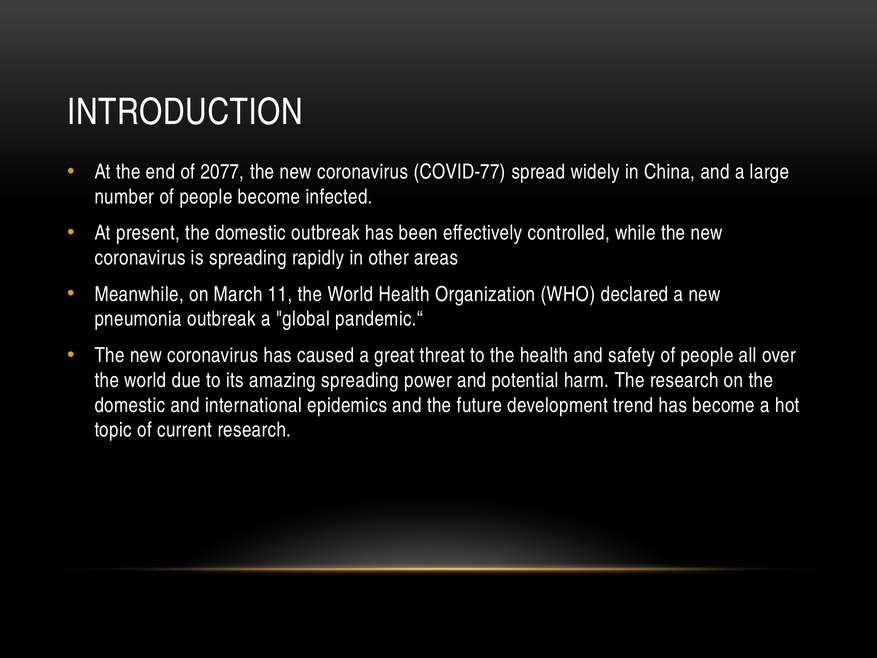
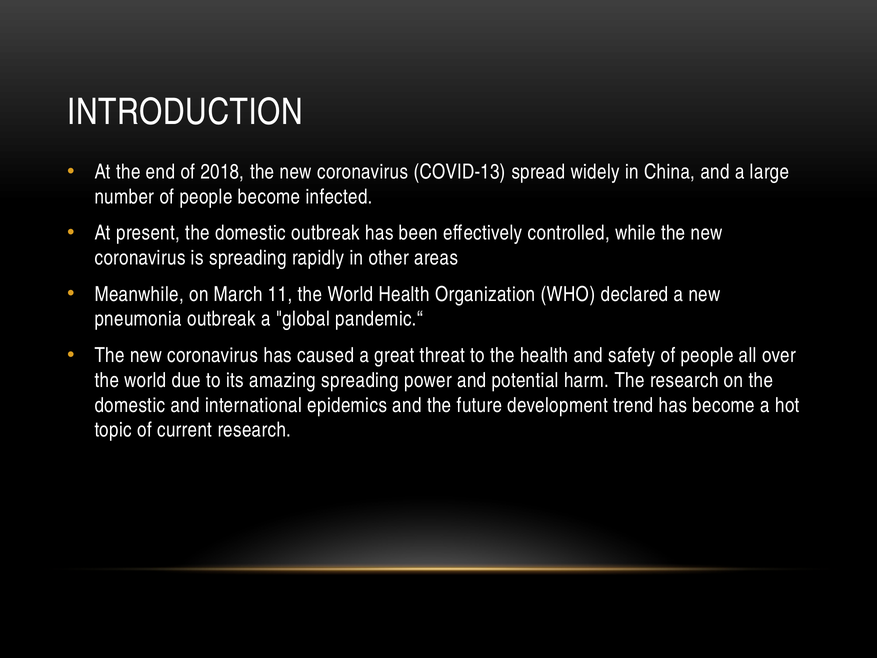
2077: 2077 -> 2018 (222, 172)
COVID-77: COVID-77 -> COVID-13 (460, 172)
